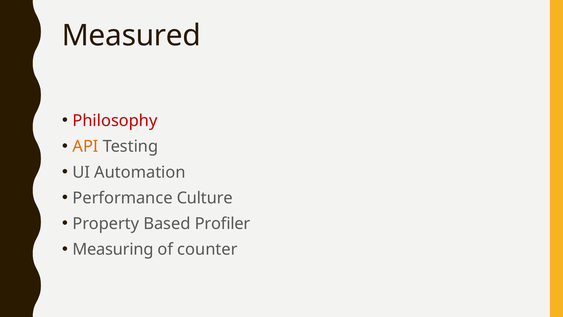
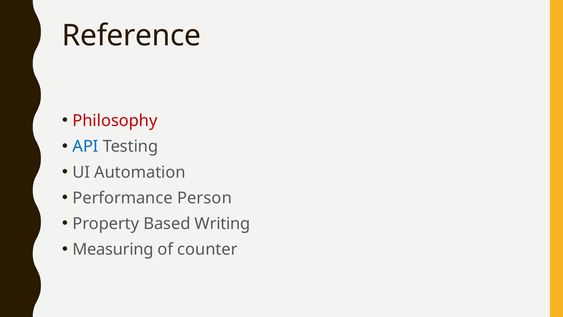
Measured: Measured -> Reference (131, 36)
API colour: orange -> blue (86, 146)
Culture: Culture -> Person (204, 198)
Profiler: Profiler -> Writing (223, 224)
